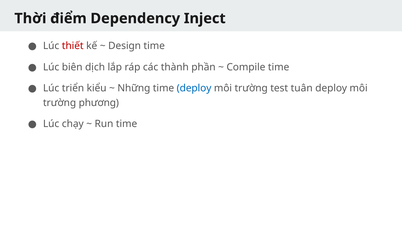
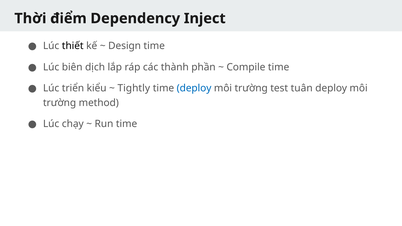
thiết colour: red -> black (73, 46)
Những: Những -> Tightly (134, 88)
phương: phương -> method (99, 103)
